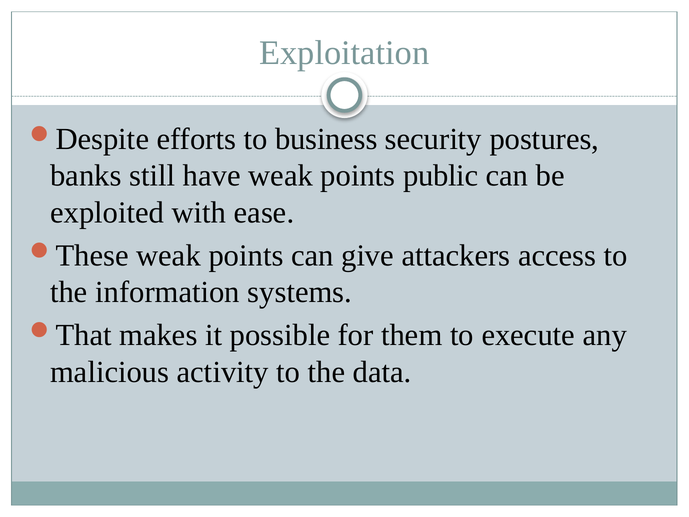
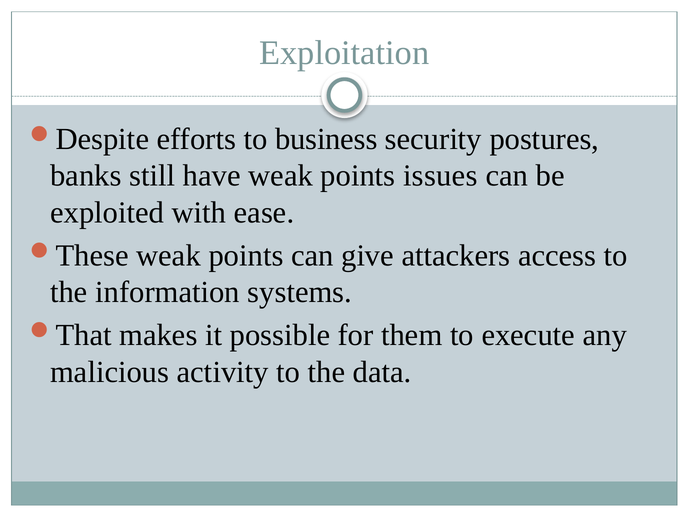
public: public -> issues (440, 176)
